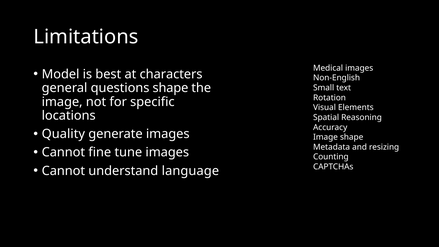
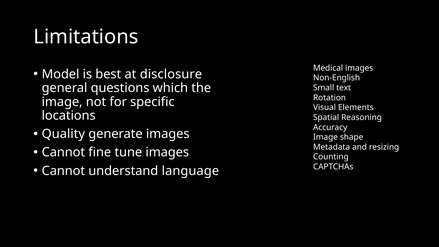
characters: characters -> disclosure (171, 74)
questions shape: shape -> which (170, 88)
